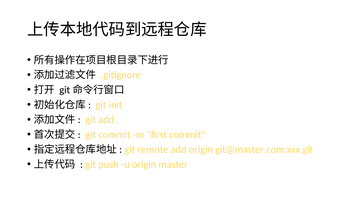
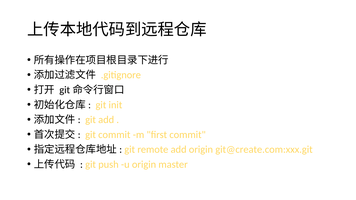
git@master.com:xxx.git: git@master.com:xxx.git -> git@create.com:xxx.git (264, 150)
